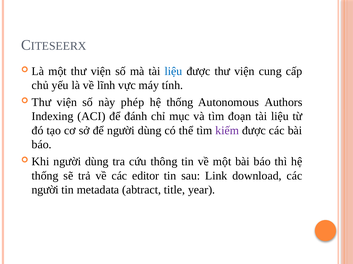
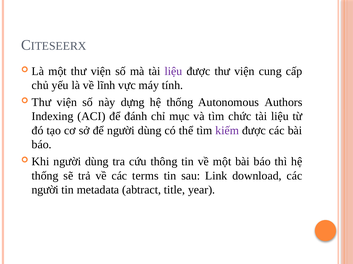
liệu colour: blue -> purple (173, 71)
phép: phép -> dựng (133, 103)
đoạn: đoạn -> chức (240, 117)
editor: editor -> terms (145, 176)
